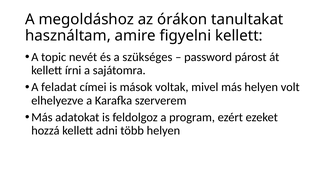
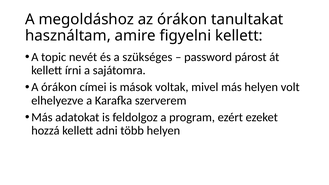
A feladat: feladat -> órákon (59, 87)
